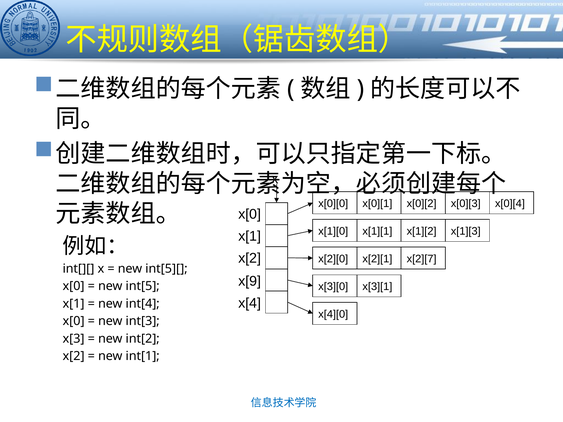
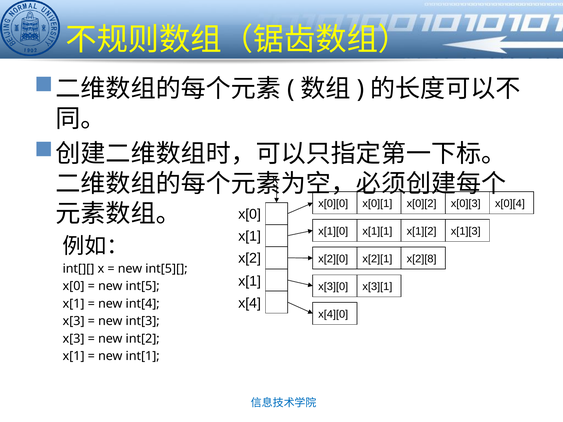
x[2][7: x[2][7 -> x[2][8 (422, 259)
x[9: x[9 -> x[1 (250, 281)
x[0: x[0 -> x[3 (74, 321)
x[2: x[2 -> x[1 (74, 356)
